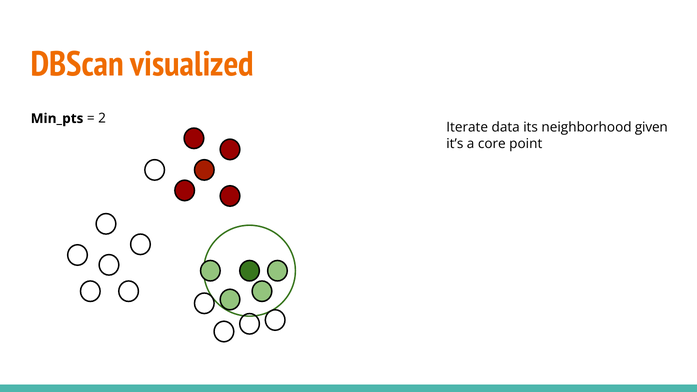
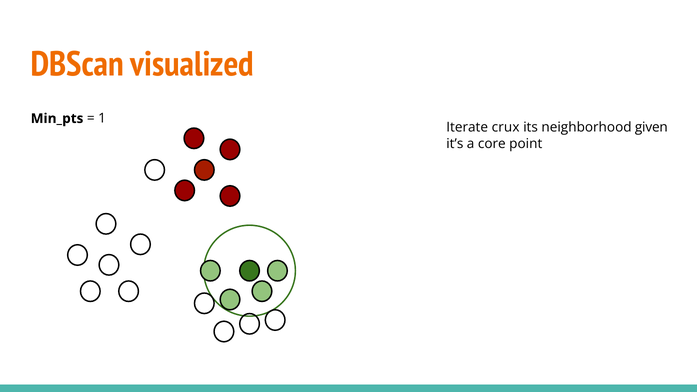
2: 2 -> 1 (102, 119)
data: data -> crux (506, 128)
